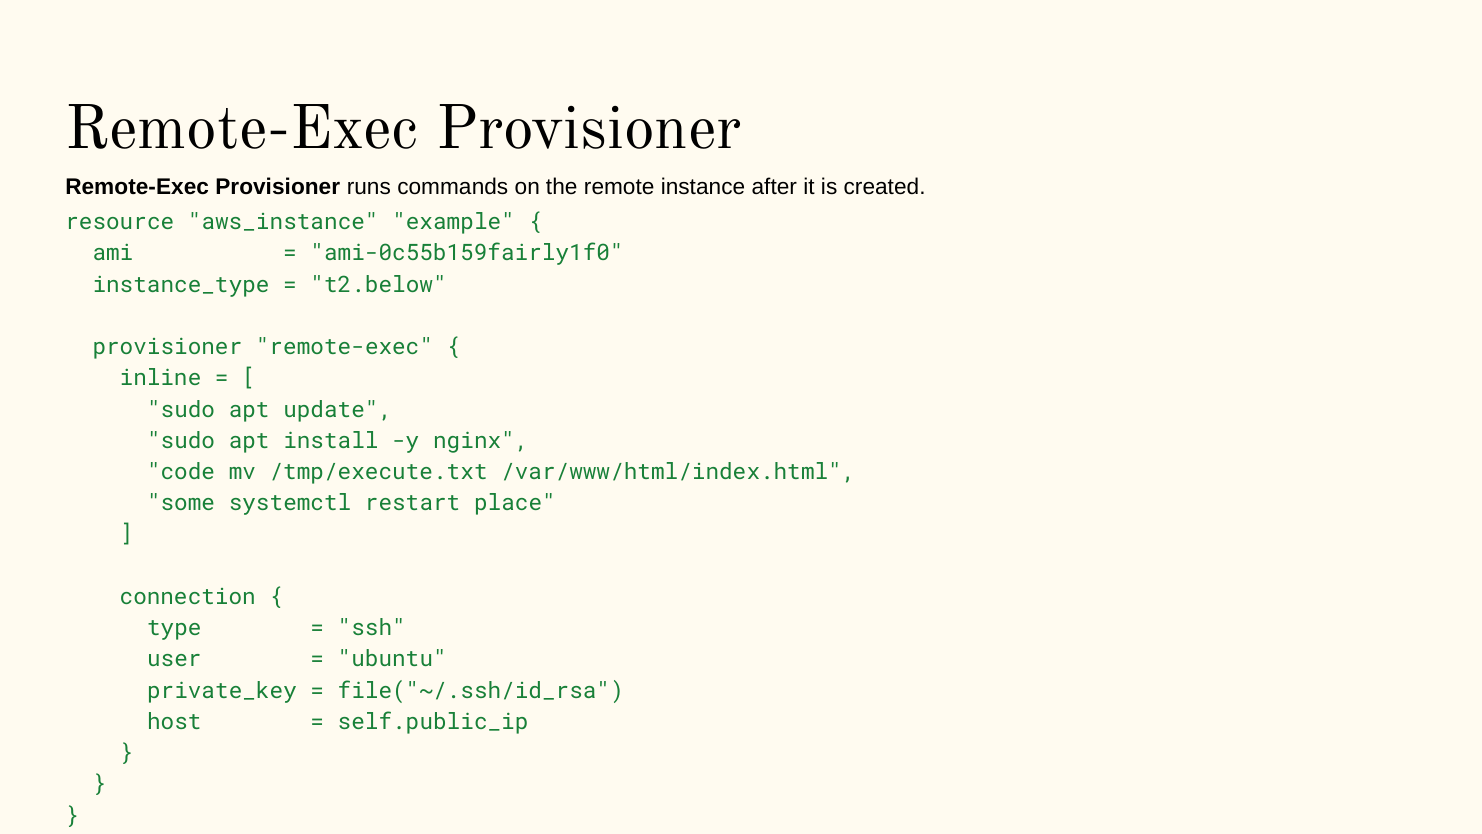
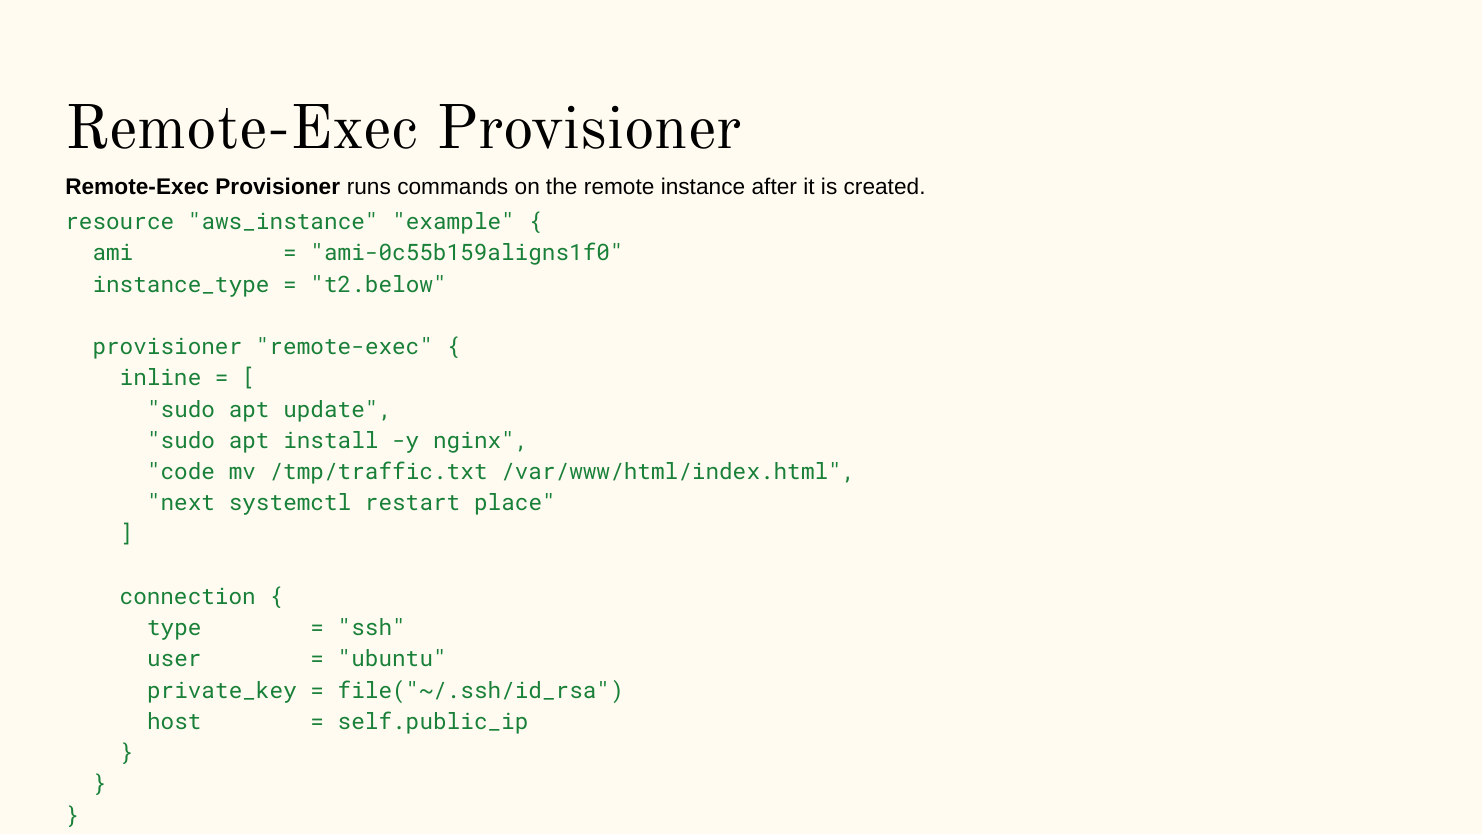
ami-0c55b159fairly1f0: ami-0c55b159fairly1f0 -> ami-0c55b159aligns1f0 (467, 253)
/tmp/execute.txt: /tmp/execute.txt -> /tmp/traffic.txt (379, 472)
some: some -> next (181, 503)
